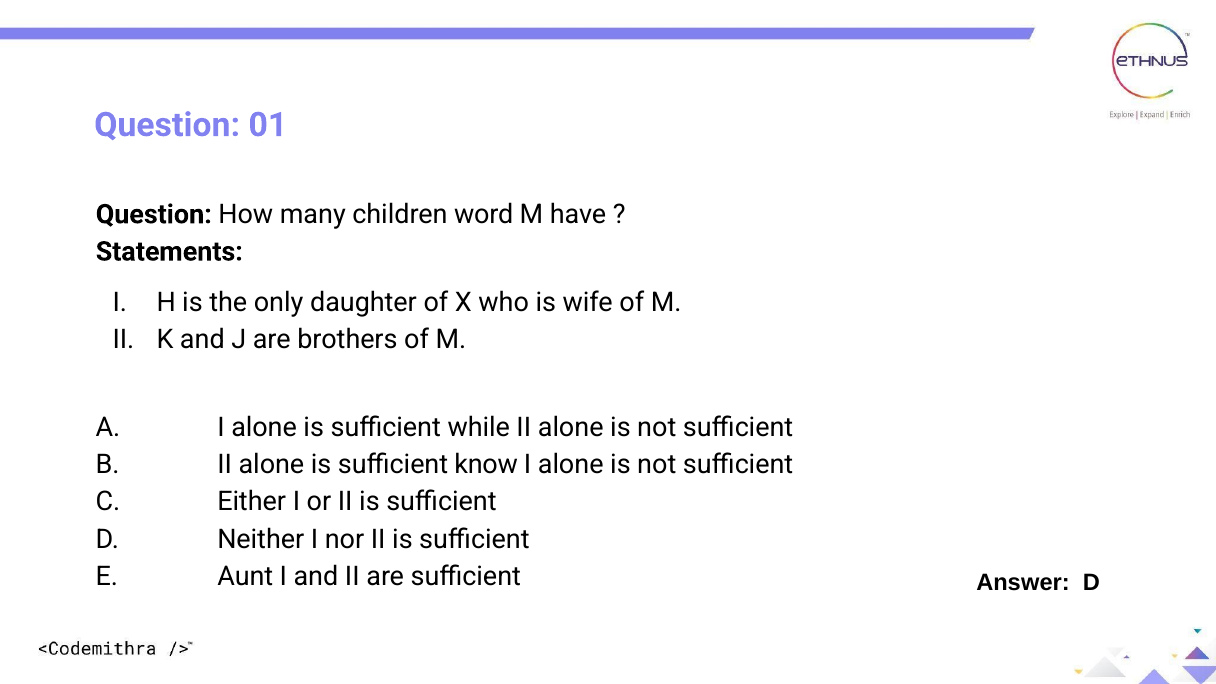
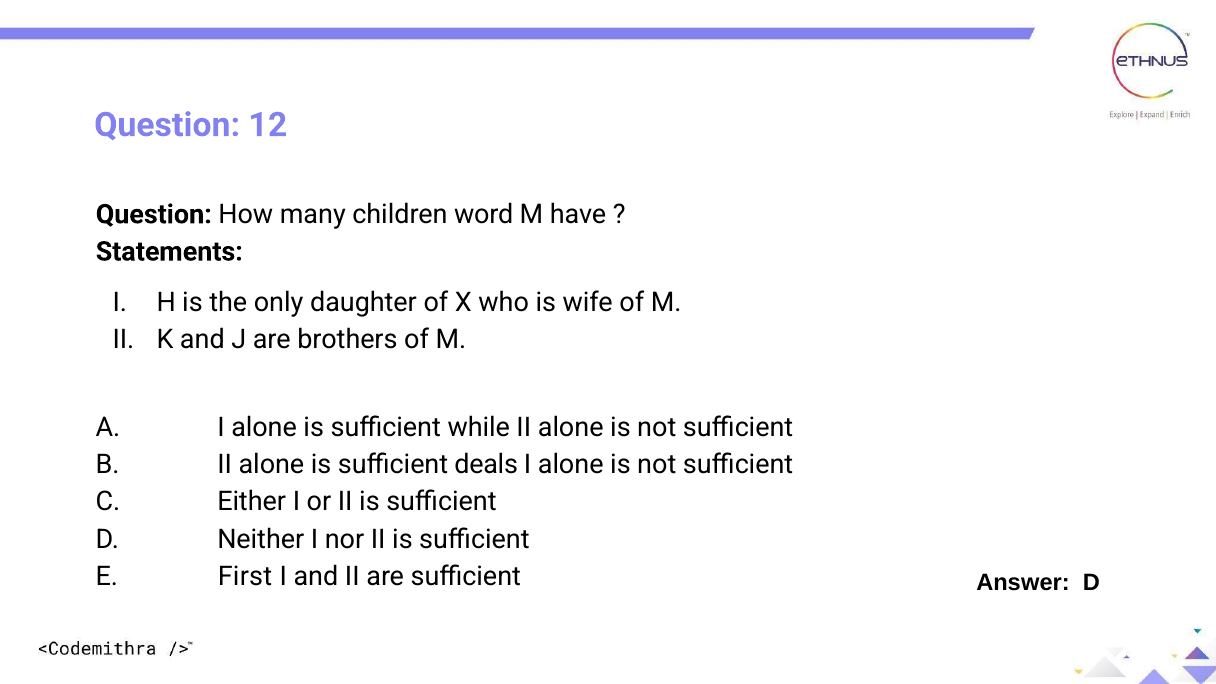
01: 01 -> 12 (268, 125)
know: know -> deals (486, 465)
Aunt: Aunt -> First (245, 577)
